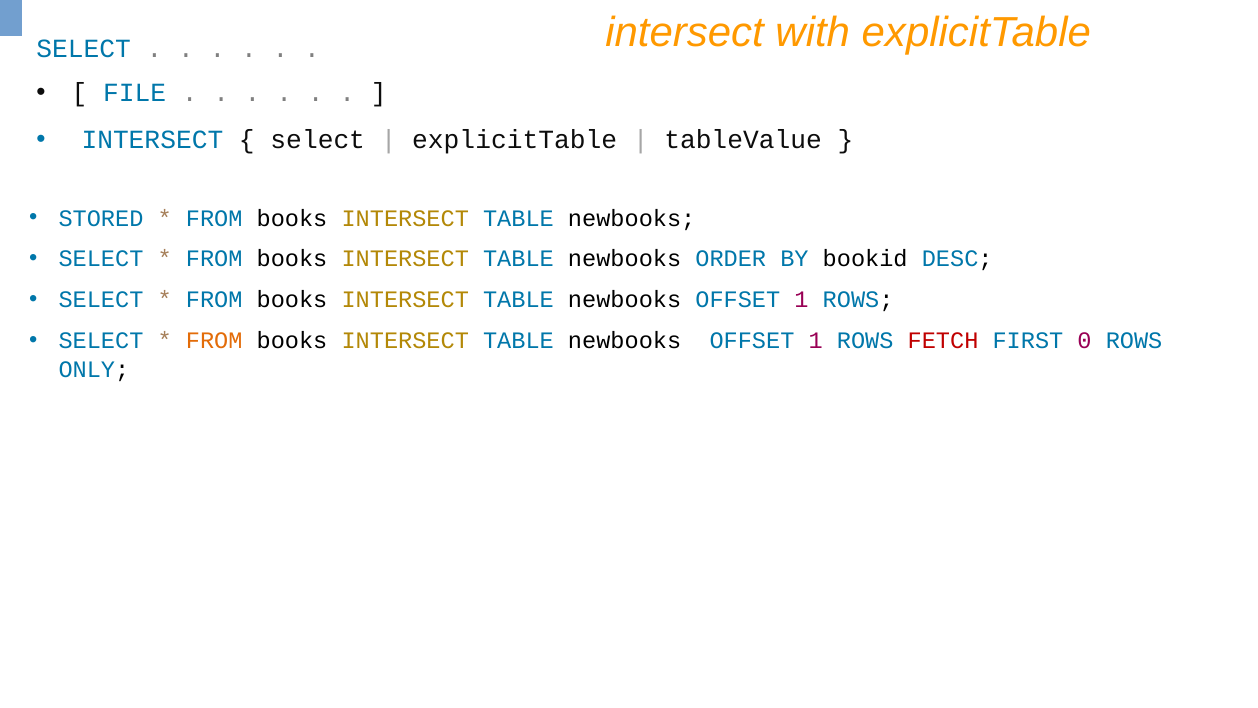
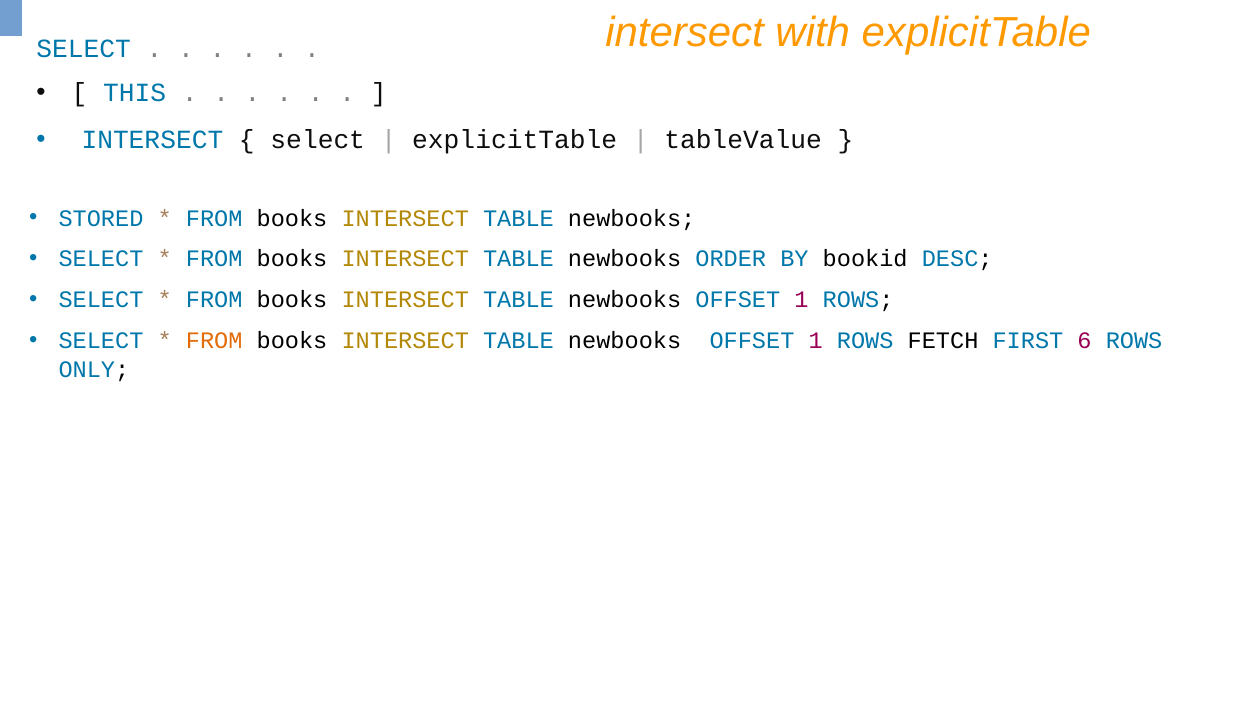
FILE: FILE -> THIS (135, 93)
FETCH colour: red -> black (943, 341)
0: 0 -> 6 (1085, 341)
